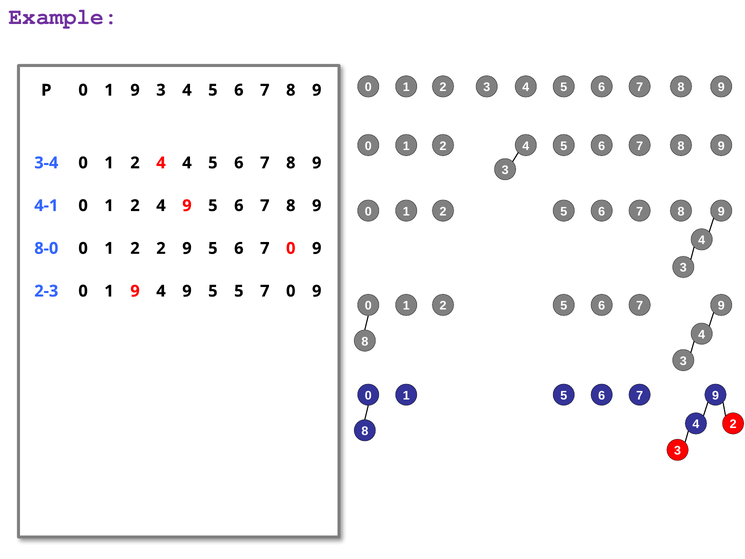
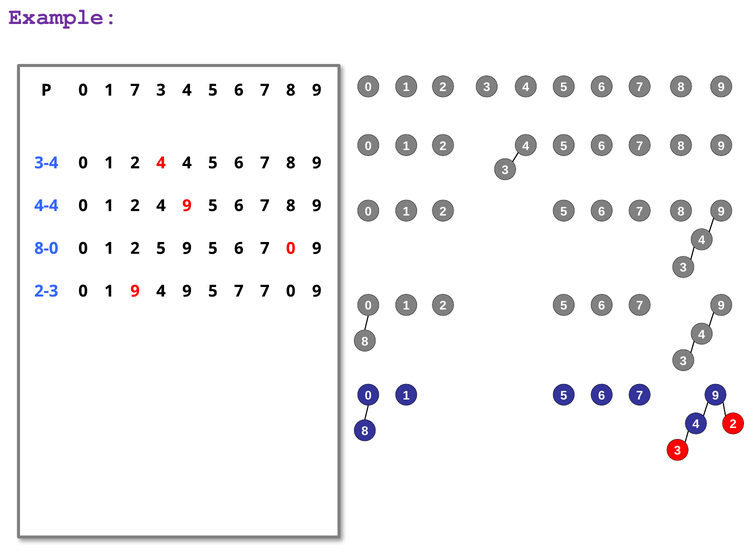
P 0 1 9: 9 -> 7 (135, 90)
4-1: 4-1 -> 4-4 (46, 206)
2 2: 2 -> 5 (161, 248)
5 5: 5 -> 7 (239, 291)
